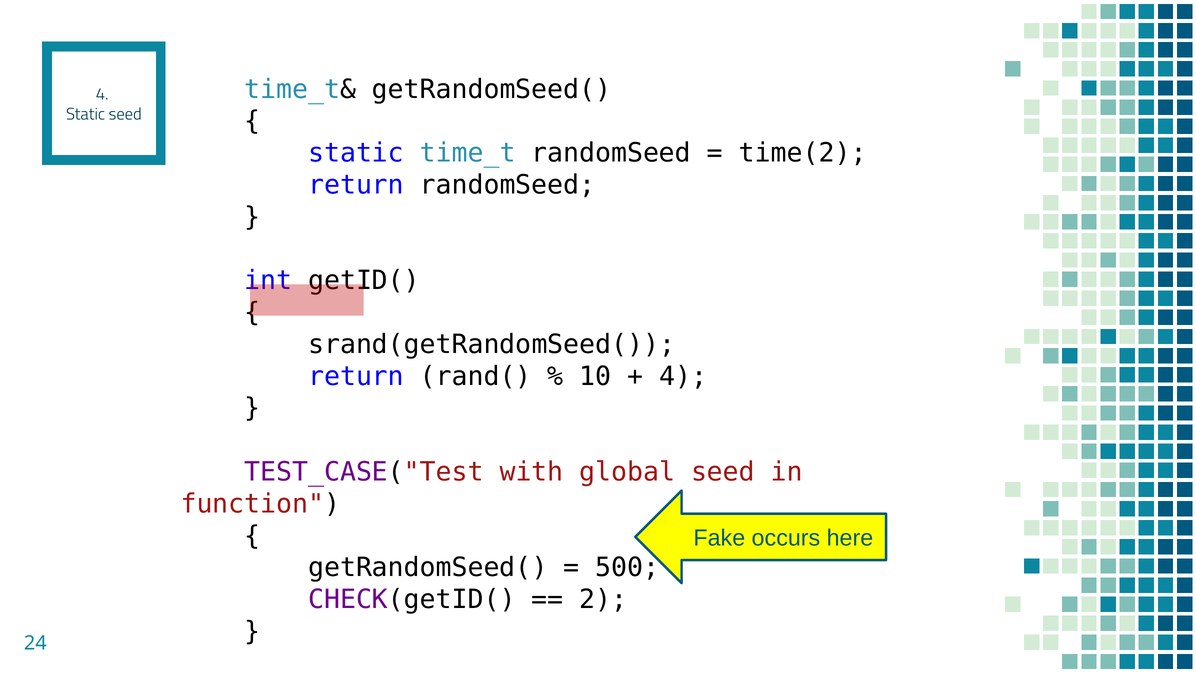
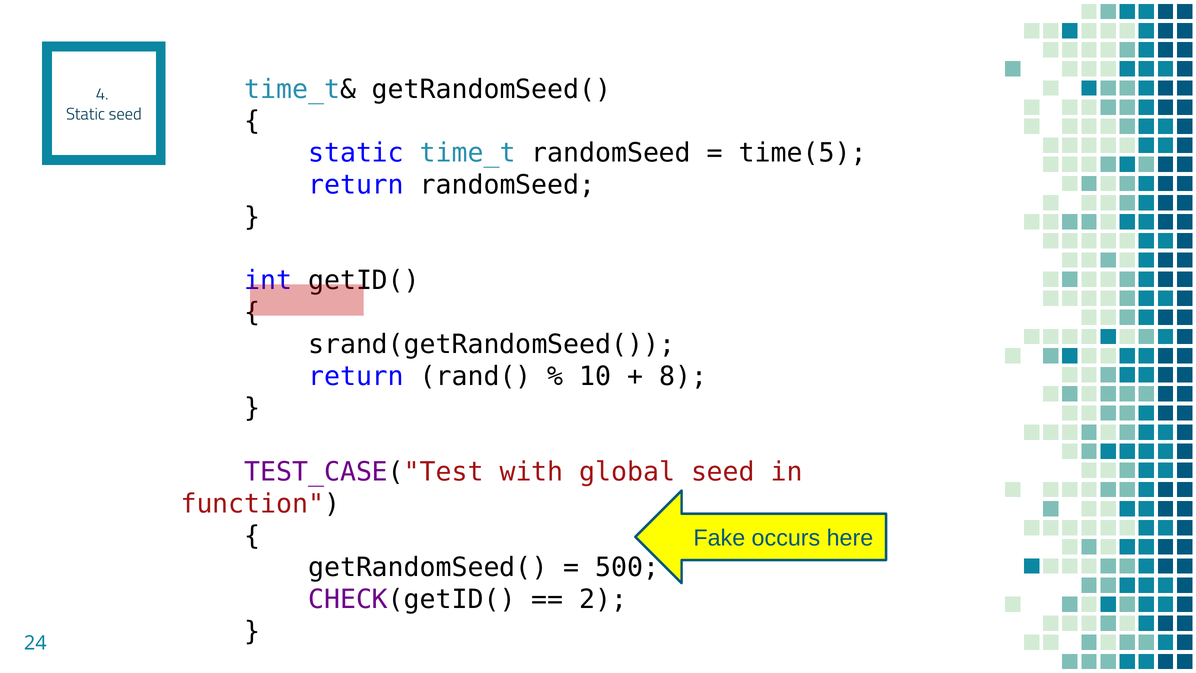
time(2: time(2 -> time(5 (803, 153)
4: 4 -> 8 (683, 376)
